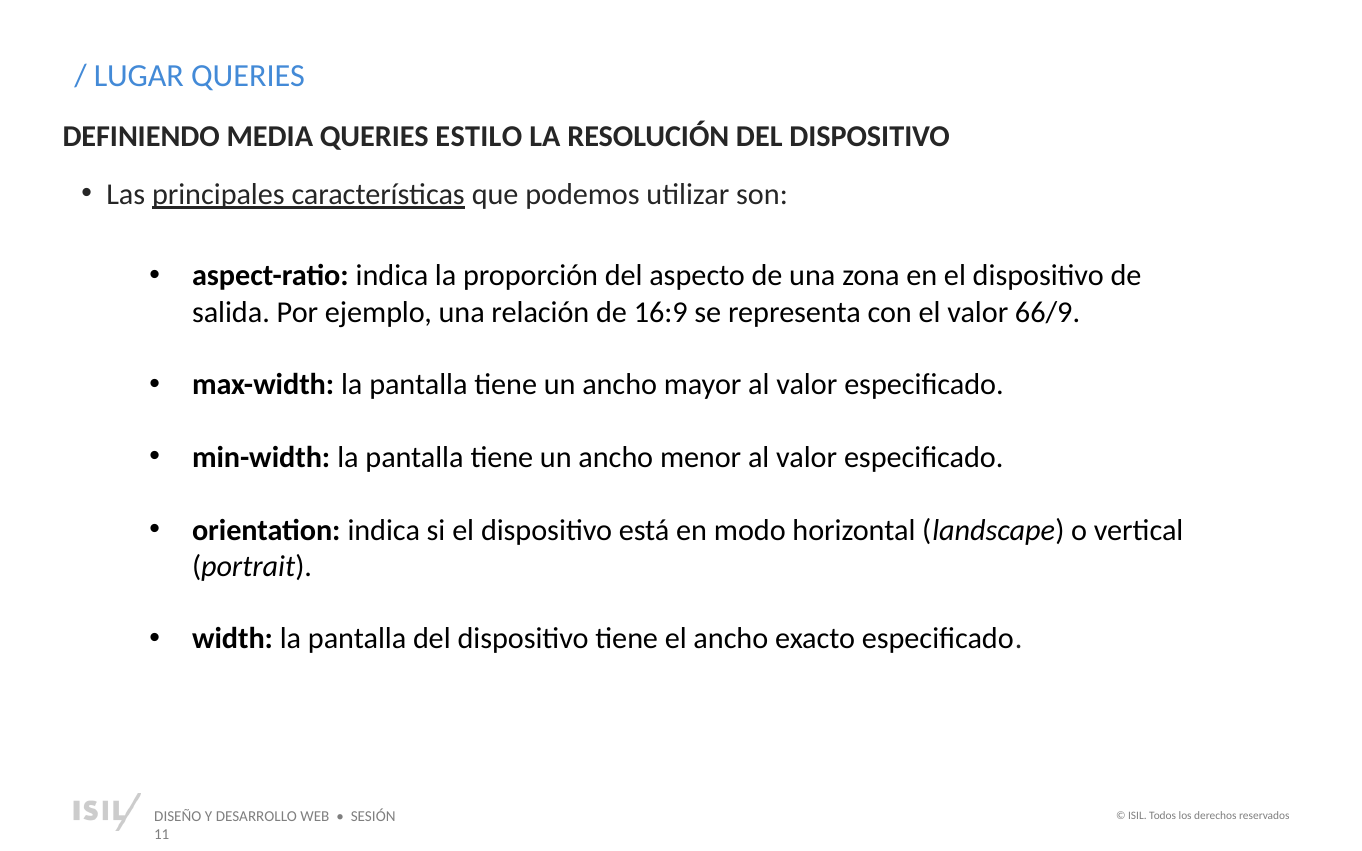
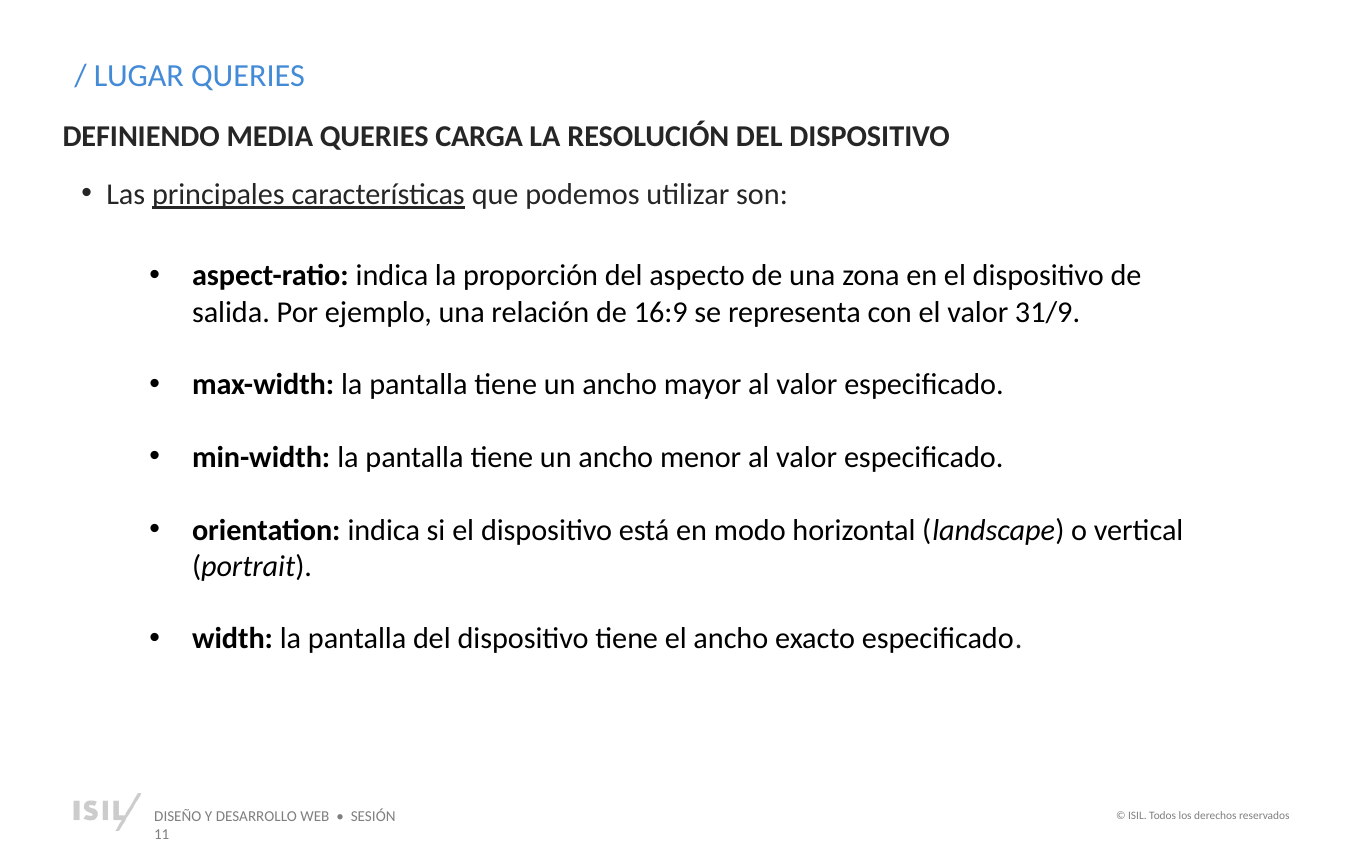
ESTILO: ESTILO -> CARGA (479, 137)
66/9: 66/9 -> 31/9 (1048, 312)
